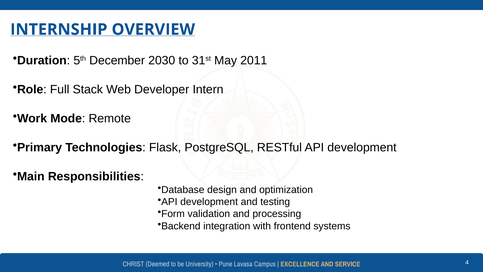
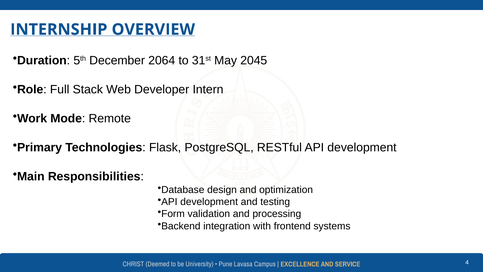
2030: 2030 -> 2064 (162, 60)
2011: 2011 -> 2045 (254, 60)
